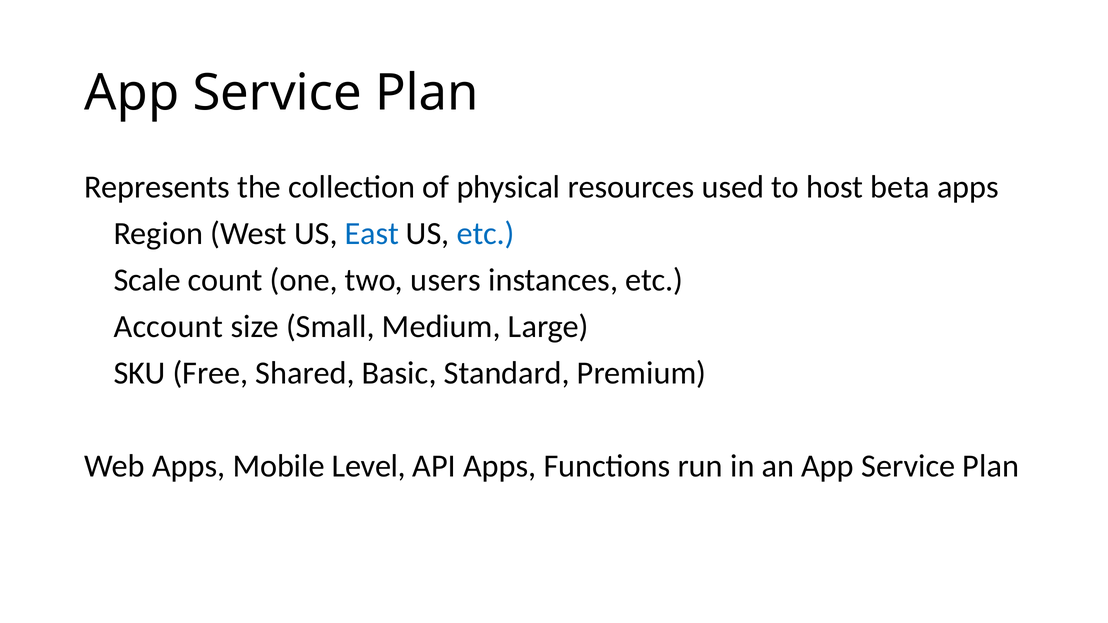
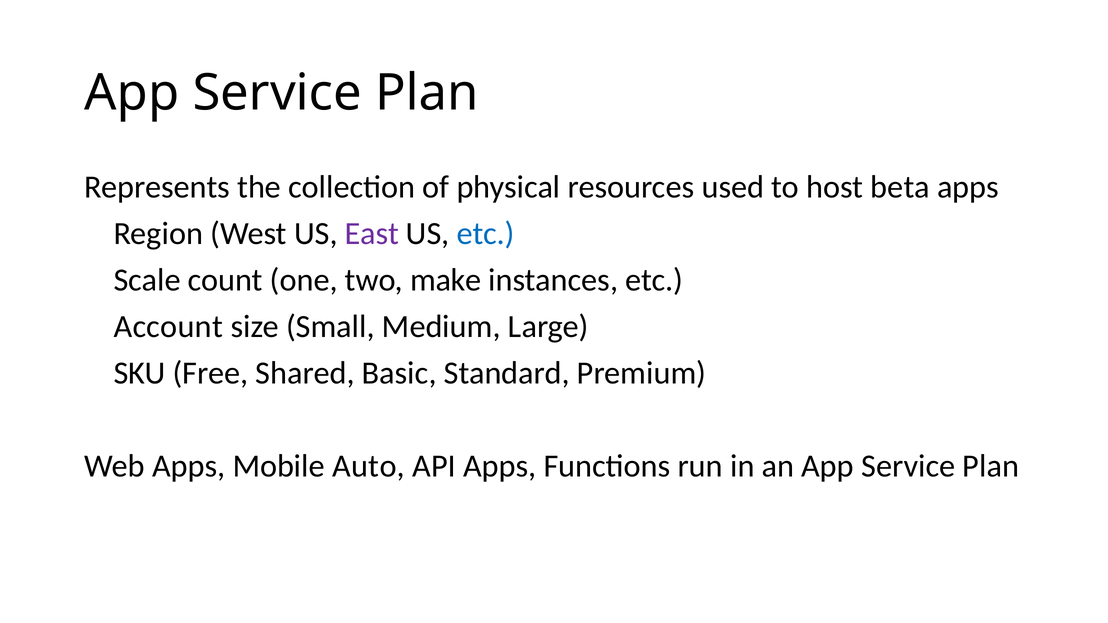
East colour: blue -> purple (372, 234)
users: users -> make (446, 280)
Level: Level -> Auto (369, 466)
